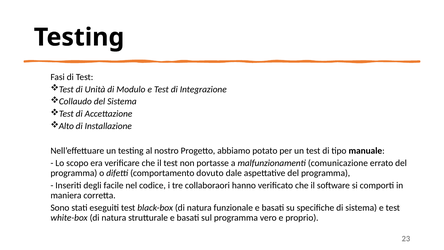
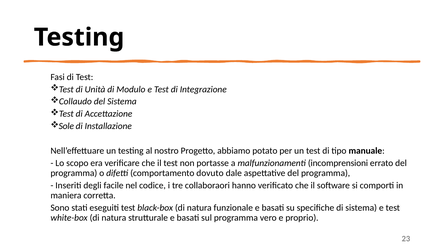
Alto: Alto -> Sole (66, 126)
comunicazione: comunicazione -> incomprensioni (338, 163)
